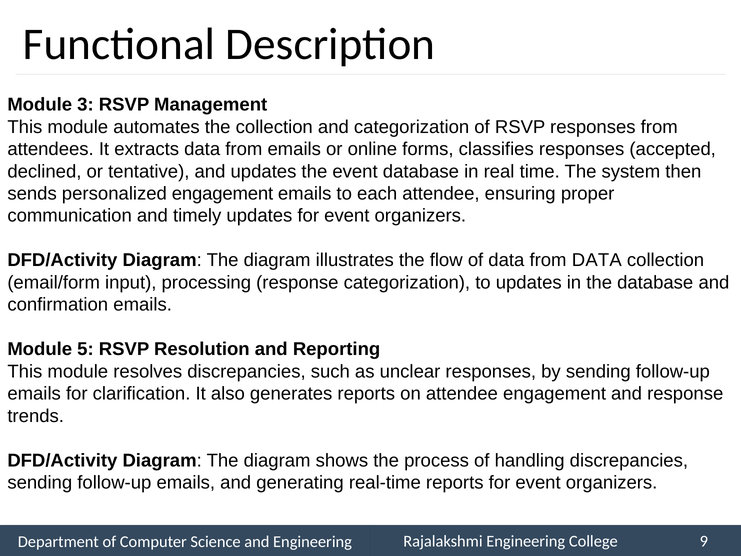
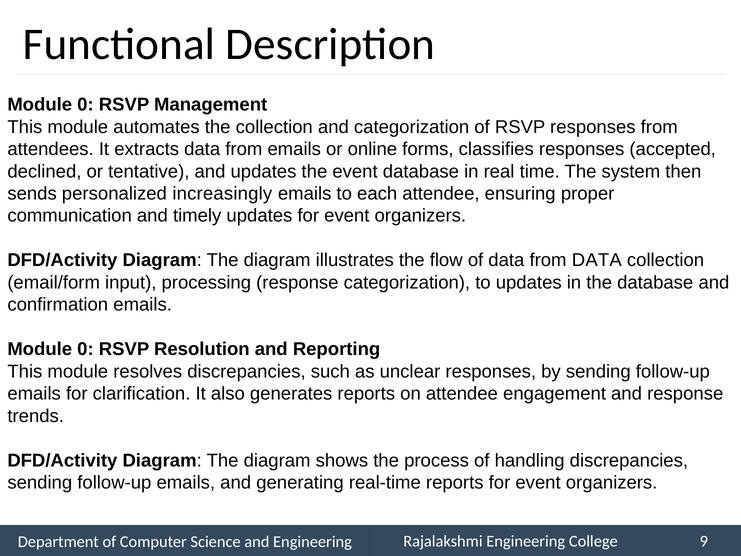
3: 3 -> 0 (85, 105)
personalized engagement: engagement -> increasingly (222, 194)
5: 5 -> 0 (85, 349)
